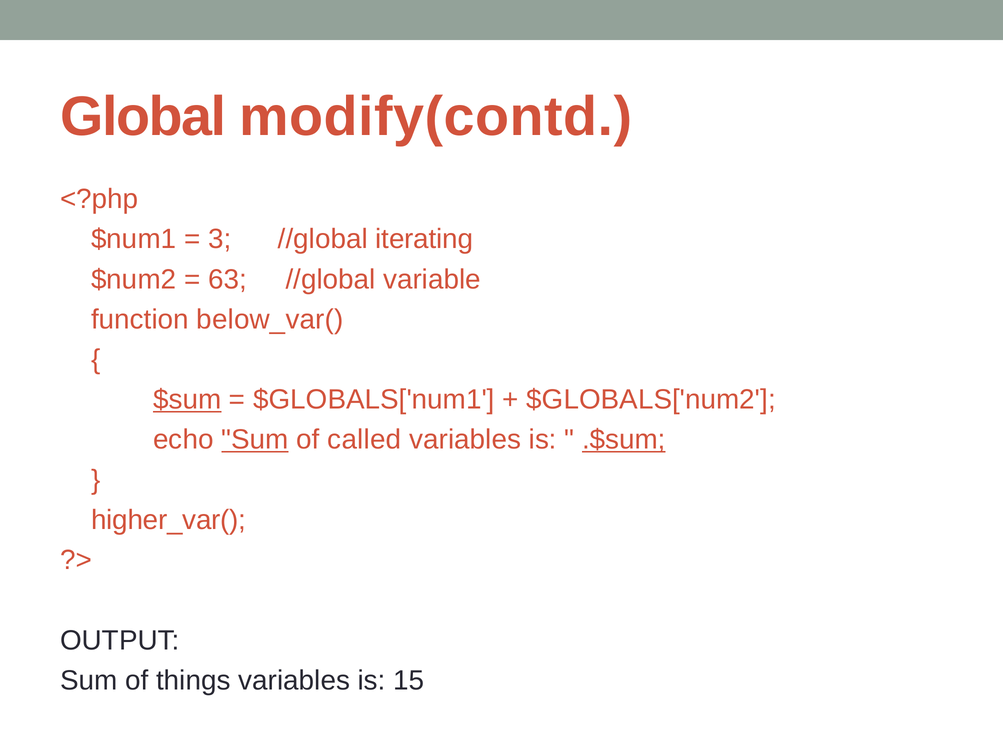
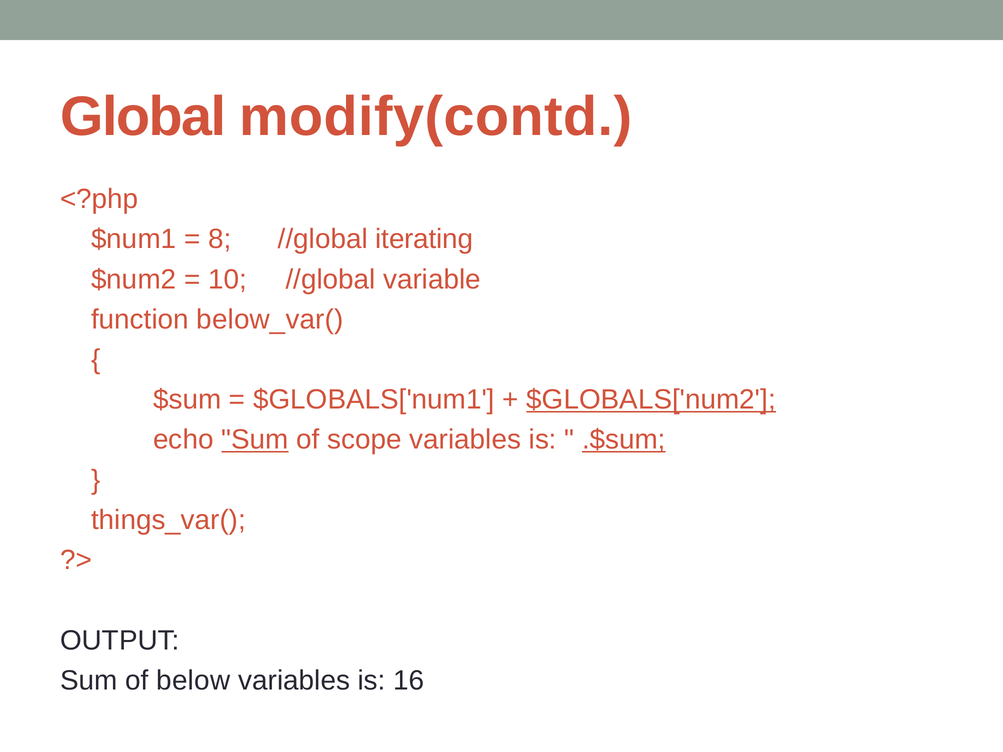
3: 3 -> 8 (220, 239)
63: 63 -> 10 (227, 279)
$sum underline: present -> none (187, 400)
$GLOBALS['num2 underline: none -> present (651, 400)
called: called -> scope (365, 440)
higher_var(: higher_var( -> things_var( (169, 520)
things: things -> below (193, 681)
15: 15 -> 16 (409, 681)
